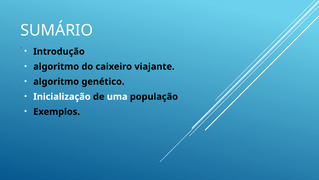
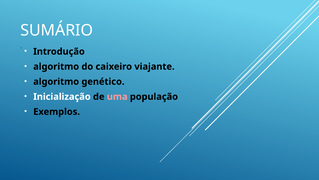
uma colour: white -> pink (117, 96)
